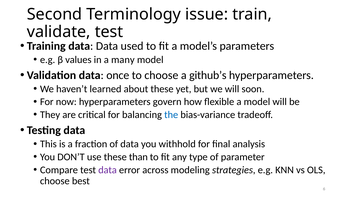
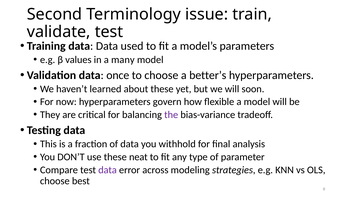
github’s: github’s -> better’s (208, 75)
the colour: blue -> purple (171, 115)
than: than -> neat (138, 157)
